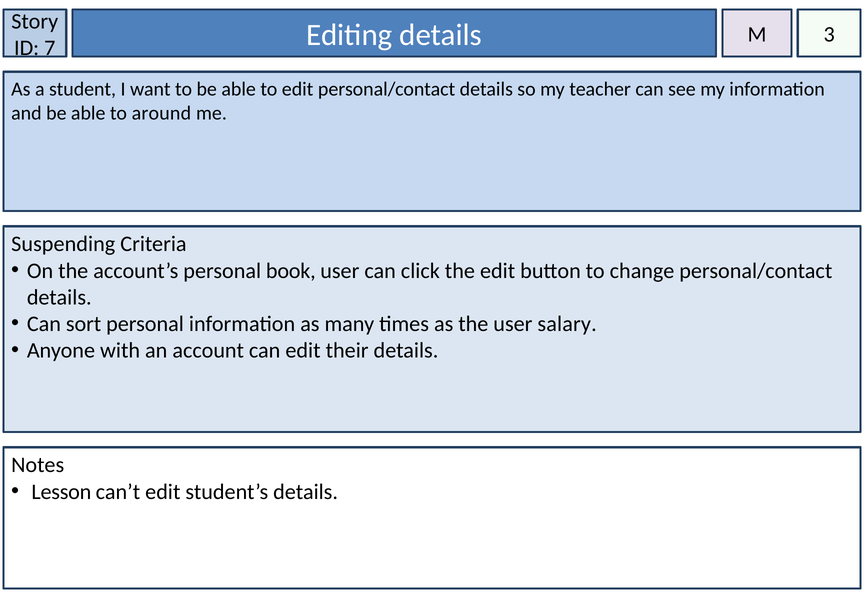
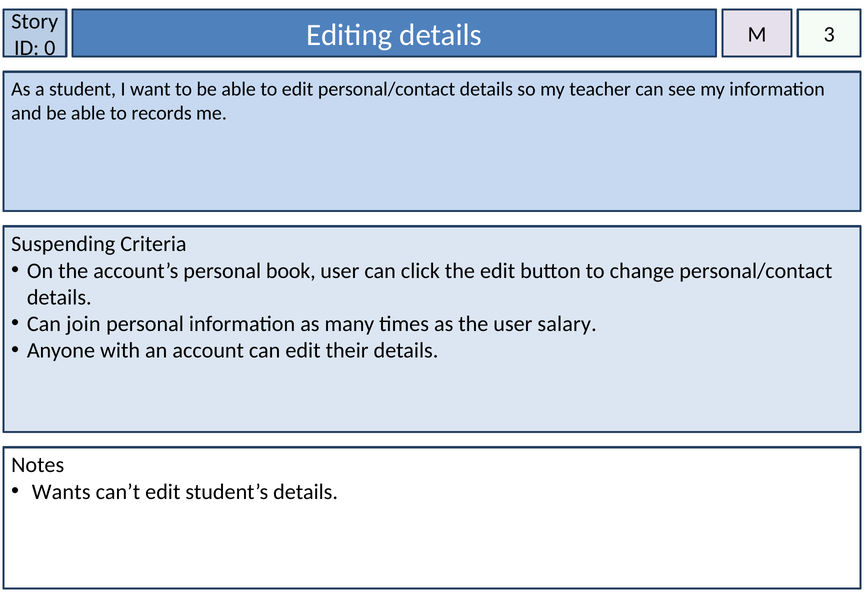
7: 7 -> 0 (50, 48)
around: around -> records (162, 113)
sort: sort -> join (83, 324)
Lesson: Lesson -> Wants (61, 492)
